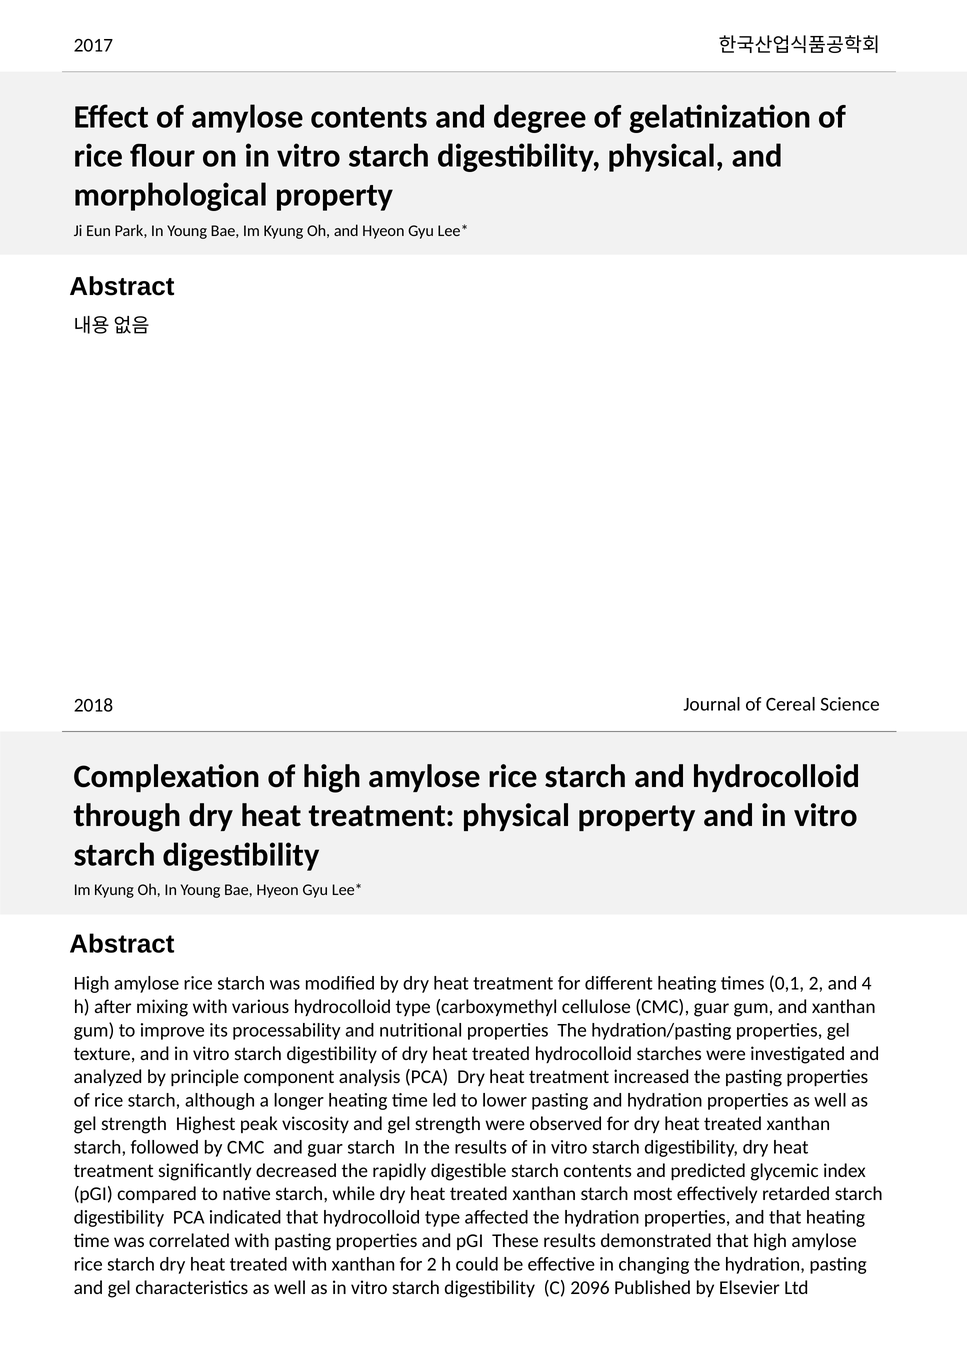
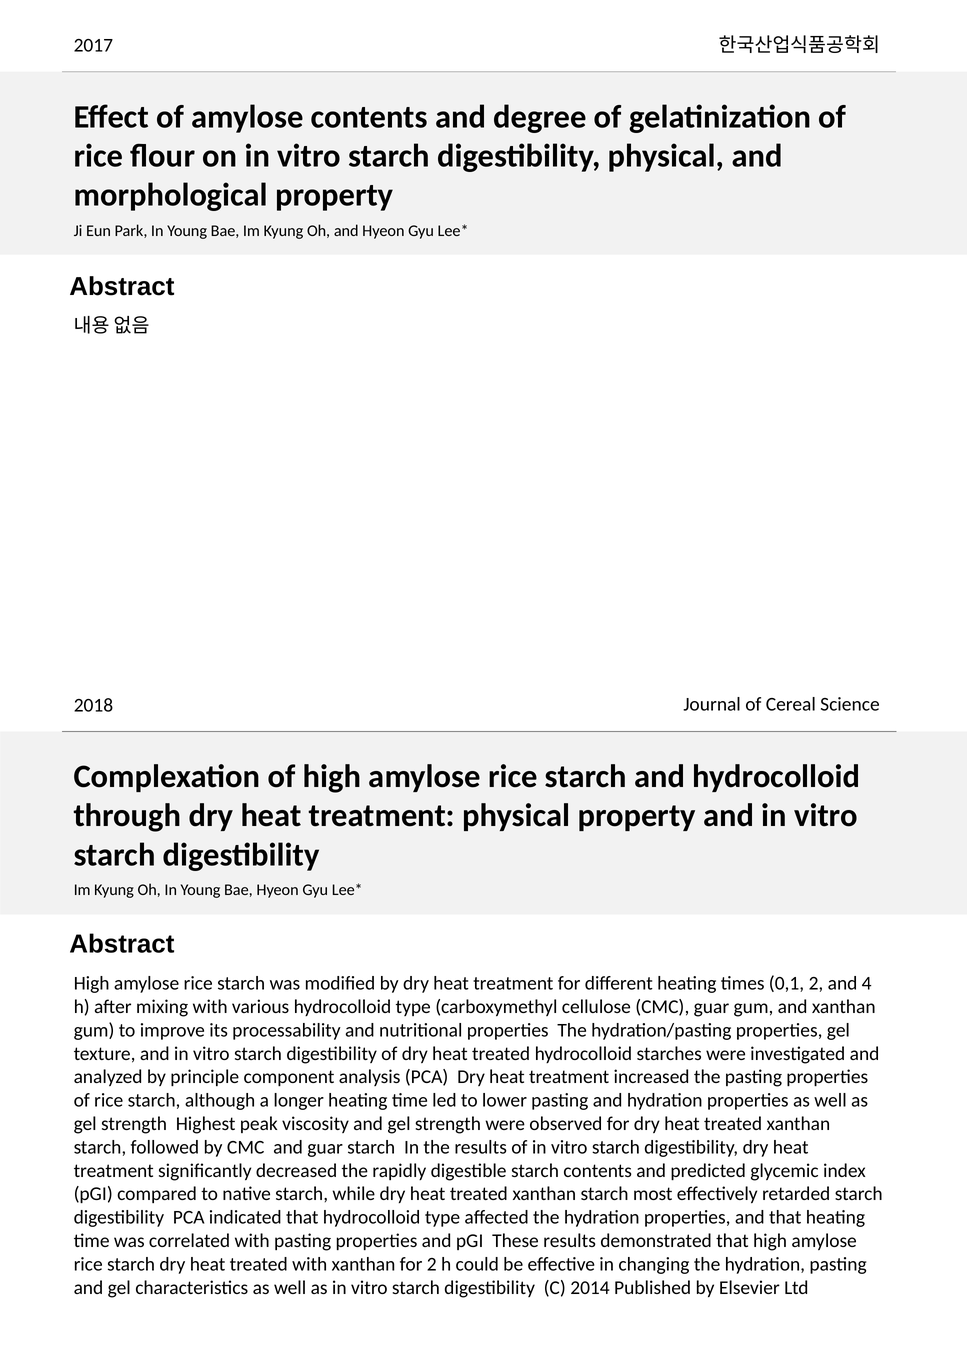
2096: 2096 -> 2014 (590, 1287)
